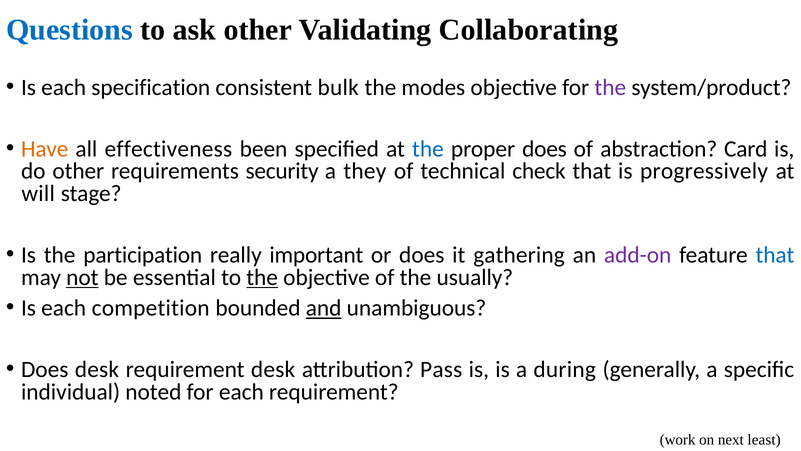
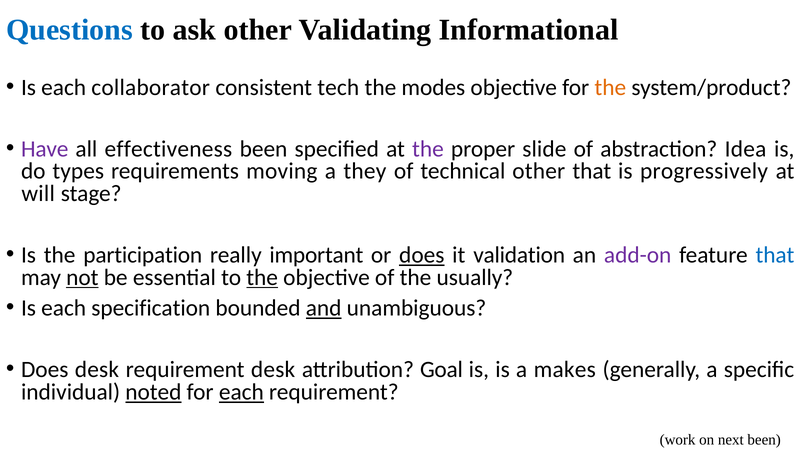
Collaborating: Collaborating -> Informational (529, 30)
specification: specification -> collaborator (151, 87)
bulk: bulk -> tech (338, 87)
the colour: purple -> orange (610, 87)
Have colour: orange -> purple (45, 149)
the colour: blue -> purple (428, 149)
proper does: does -> slide (544, 149)
Card: Card -> Idea (746, 149)
do other: other -> types (78, 171)
security: security -> moving (282, 171)
technical check: check -> other (539, 171)
does underline: none -> present (422, 255)
gathering: gathering -> validation (519, 255)
competition: competition -> specification (151, 308)
Pass: Pass -> Goal (441, 369)
during: during -> makes (565, 369)
noted underline: none -> present (153, 392)
each underline: none -> present (241, 392)
next least: least -> been (764, 439)
